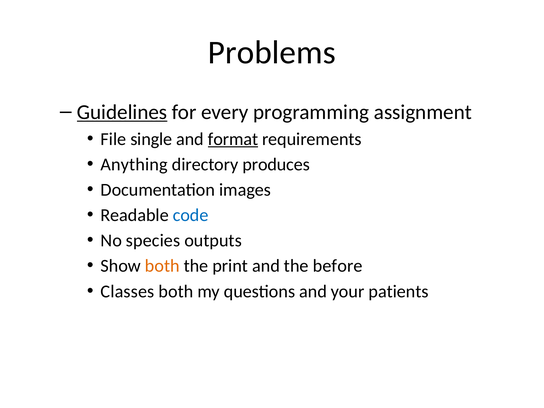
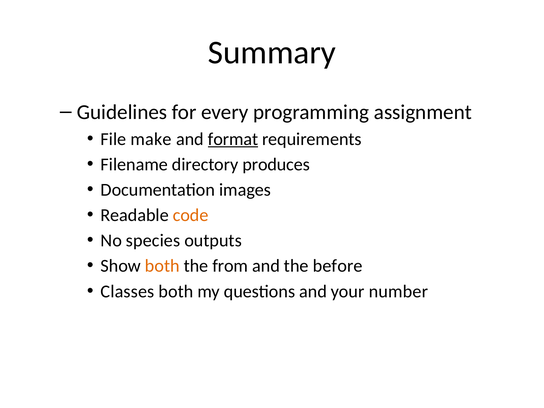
Problems: Problems -> Summary (272, 53)
Guidelines underline: present -> none (122, 112)
single: single -> make (151, 139)
Anything: Anything -> Filename (134, 164)
code colour: blue -> orange (191, 215)
print: print -> from (230, 266)
patients: patients -> number (398, 291)
